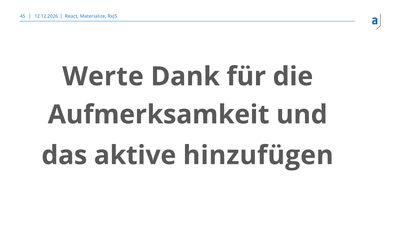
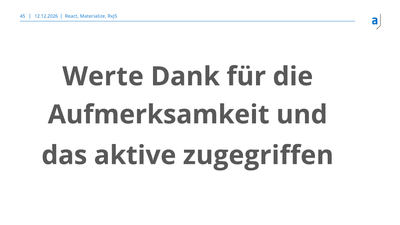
hinzufügen: hinzufügen -> zugegriffen (258, 155)
